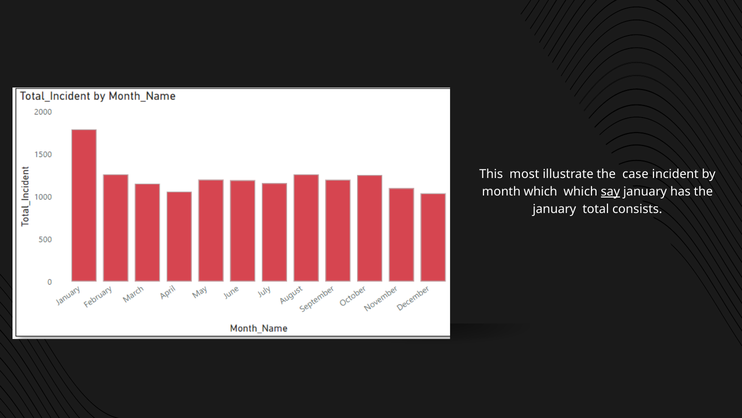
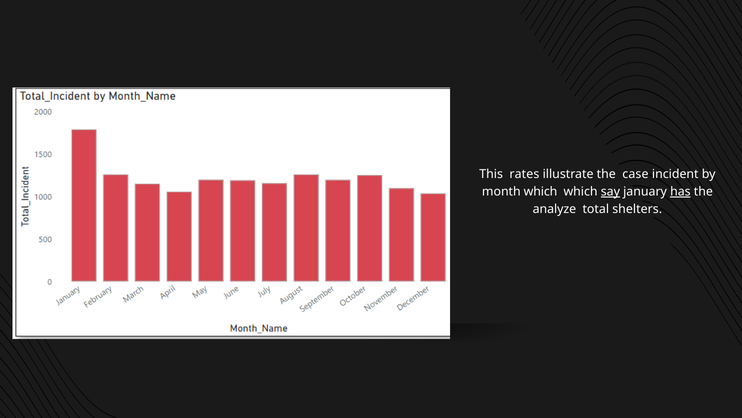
most: most -> rates (524, 174)
has underline: none -> present (680, 191)
january: january -> analyze (554, 209)
consists: consists -> shelters (637, 209)
